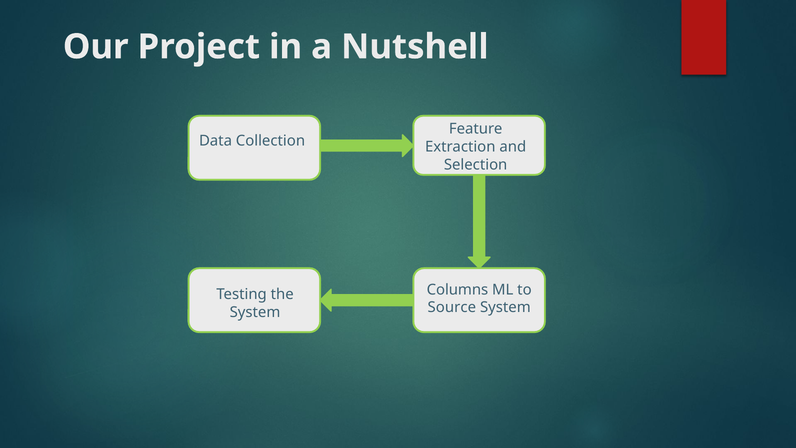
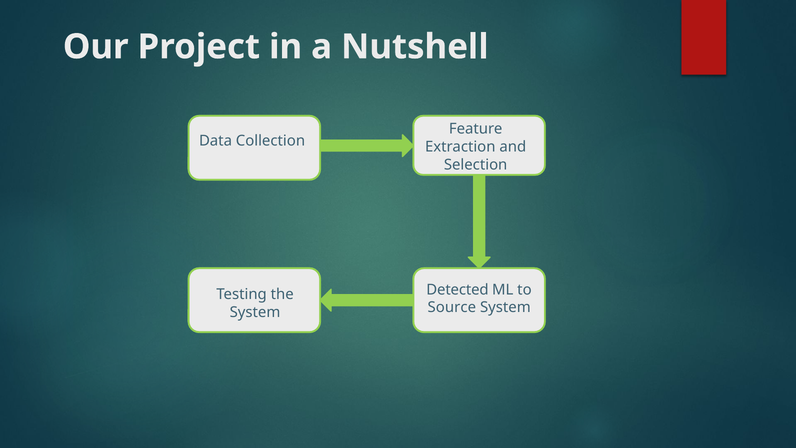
Columns: Columns -> Detected (457, 289)
